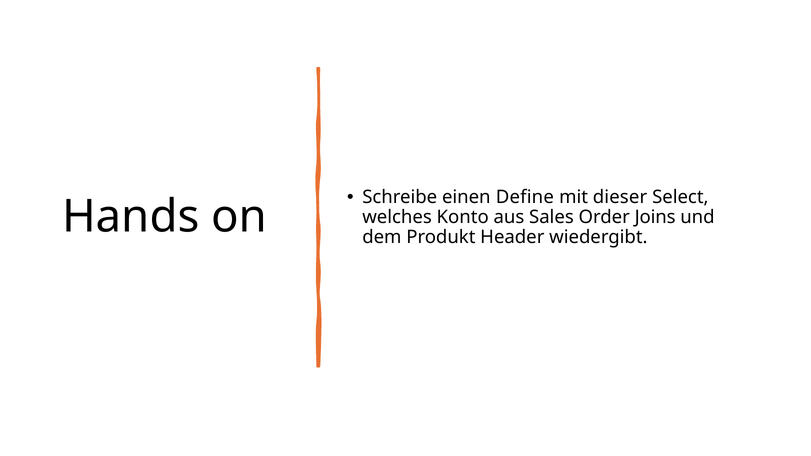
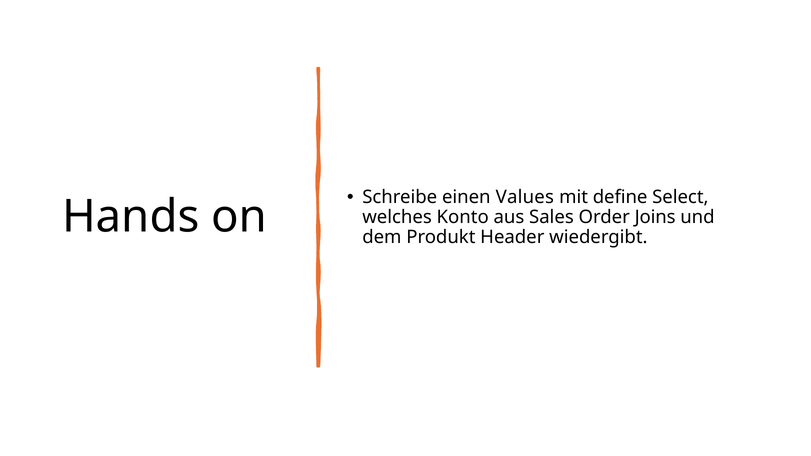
Define: Define -> Values (525, 197)
dieser: dieser -> define (620, 197)
